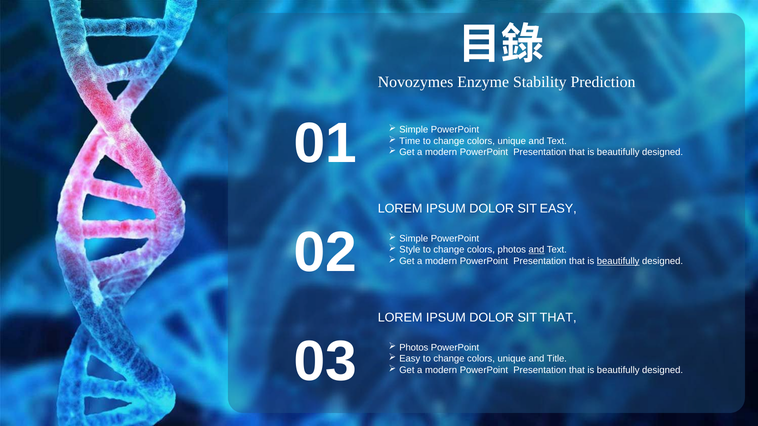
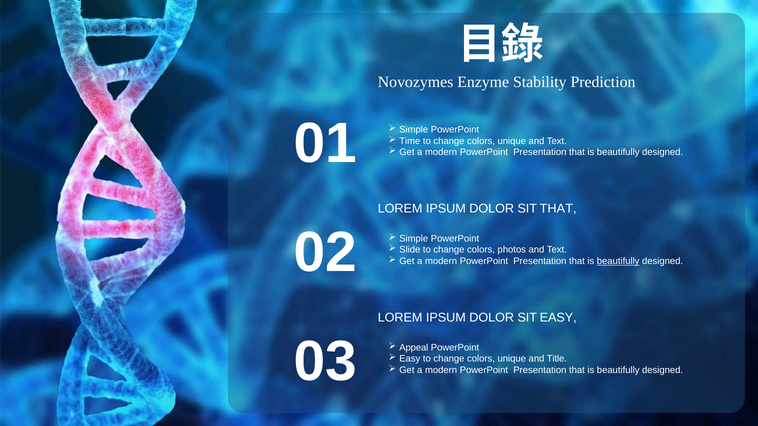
SIT EASY: EASY -> THAT (558, 209)
Style: Style -> Slide (410, 250)
and underline: present -> none (536, 250)
SIT THAT: THAT -> EASY (558, 318)
Photos: Photos -> Appeal (414, 348)
